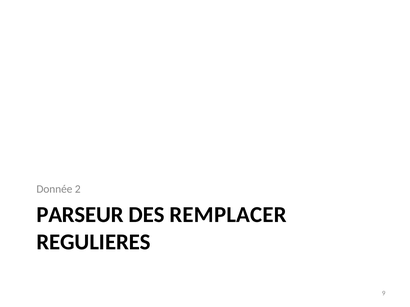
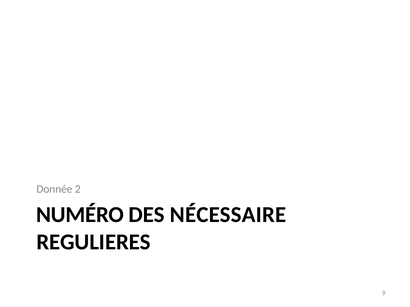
PARSEUR: PARSEUR -> NUMÉRO (80, 215)
REMPLACER: REMPLACER -> NÉCESSAIRE (228, 215)
